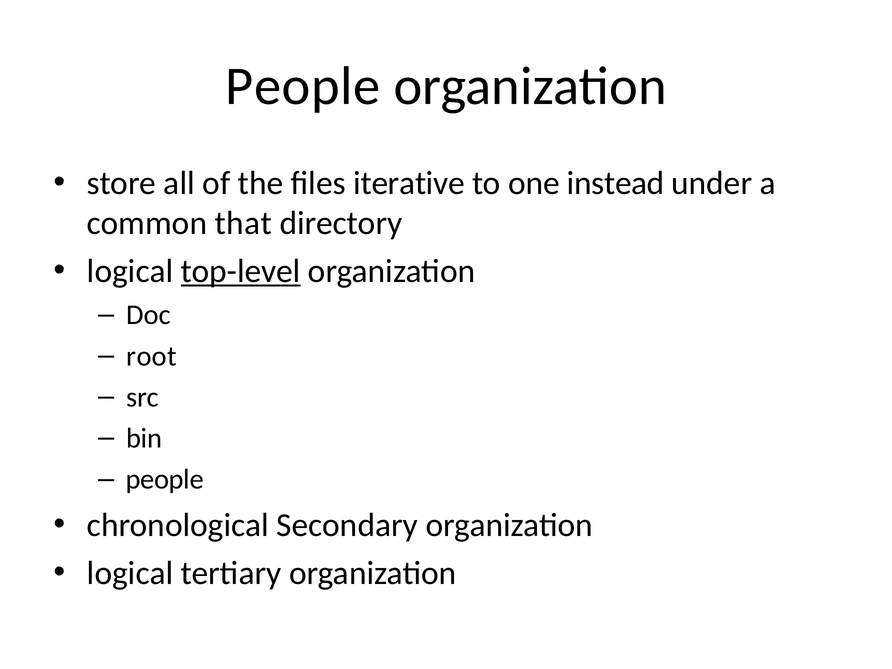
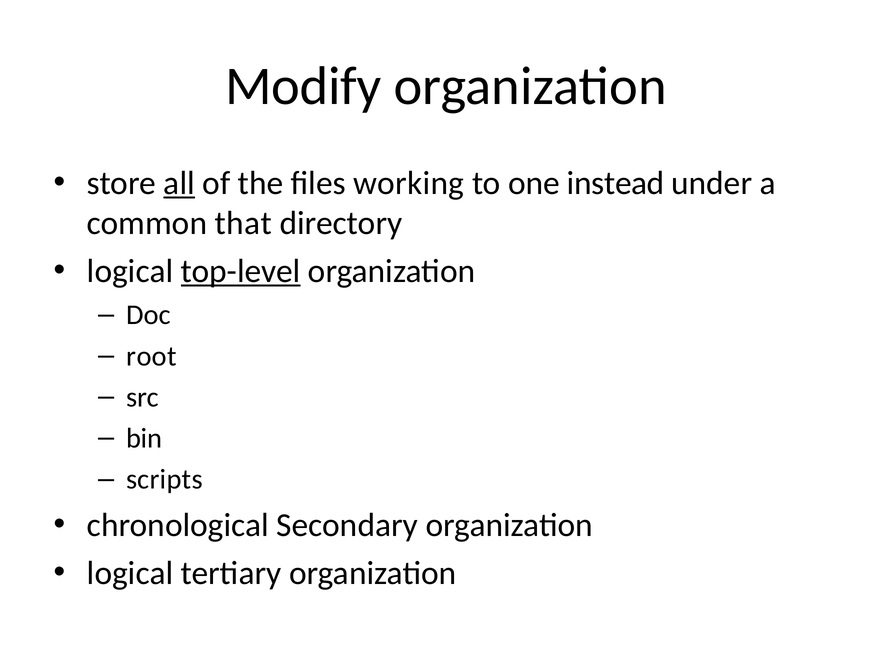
People: People -> Modify (303, 86)
all underline: none -> present (179, 183)
iterative: iterative -> working (409, 183)
people: people -> scripts (164, 480)
